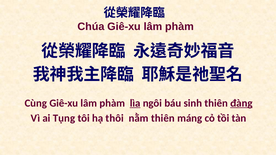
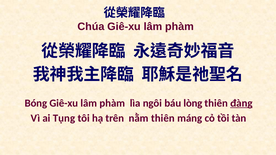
Cùng: Cùng -> Bóng (36, 103)
lìa underline: present -> none (135, 103)
sinh: sinh -> lòng (193, 103)
thôi: thôi -> trên (115, 118)
